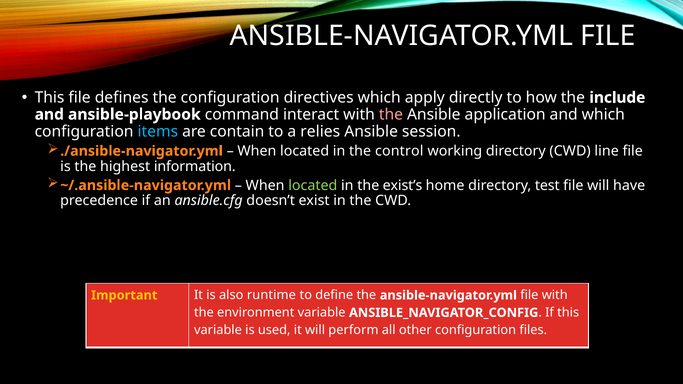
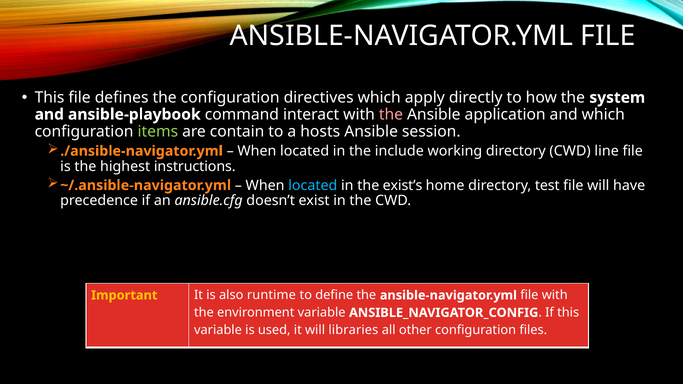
include: include -> system (617, 98)
items colour: light blue -> light green (158, 131)
relies: relies -> hosts (320, 131)
control: control -> include (399, 151)
information: information -> instructions (195, 167)
located colour: light green -> light blue (313, 185)
perform: perform -> libraries (353, 330)
